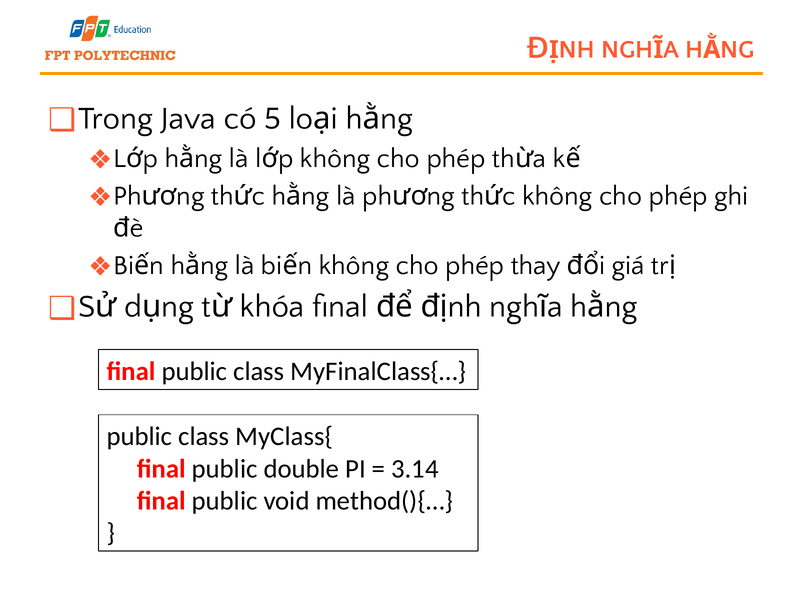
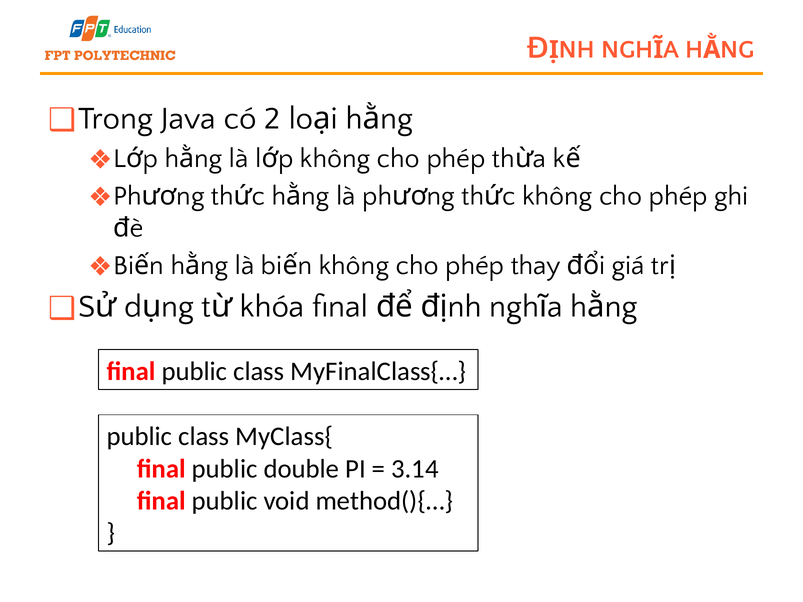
5: 5 -> 2 (272, 119)
